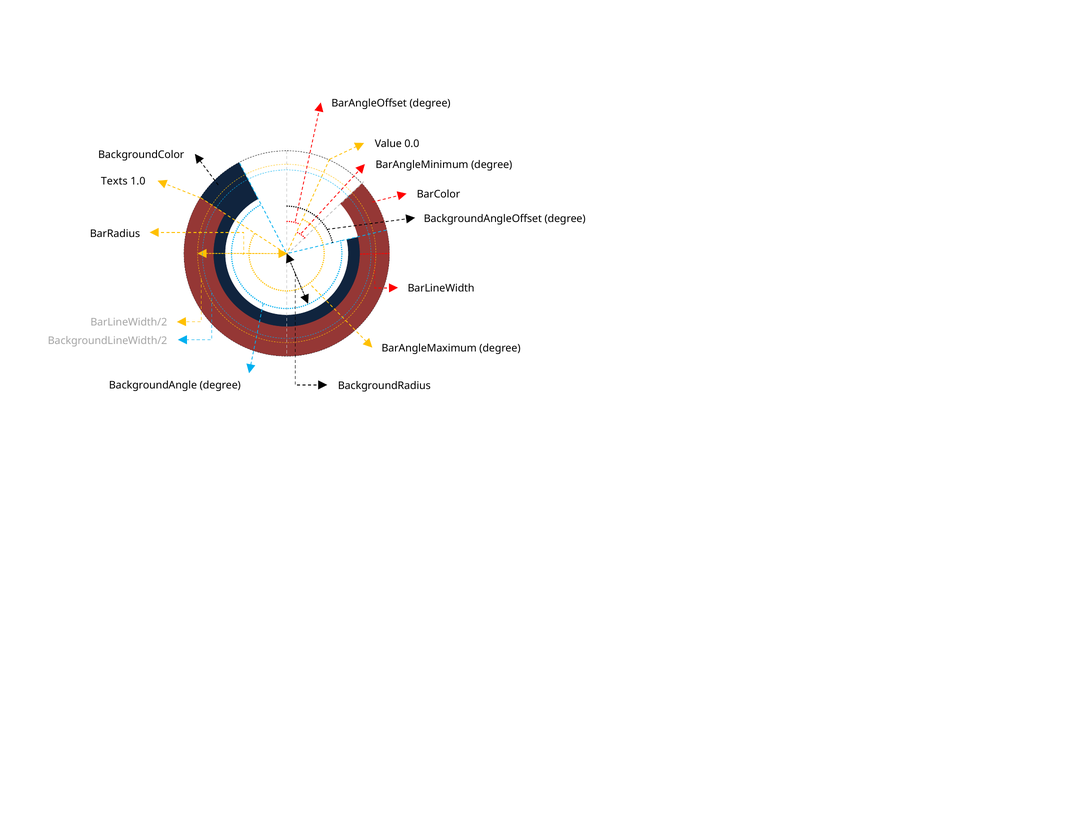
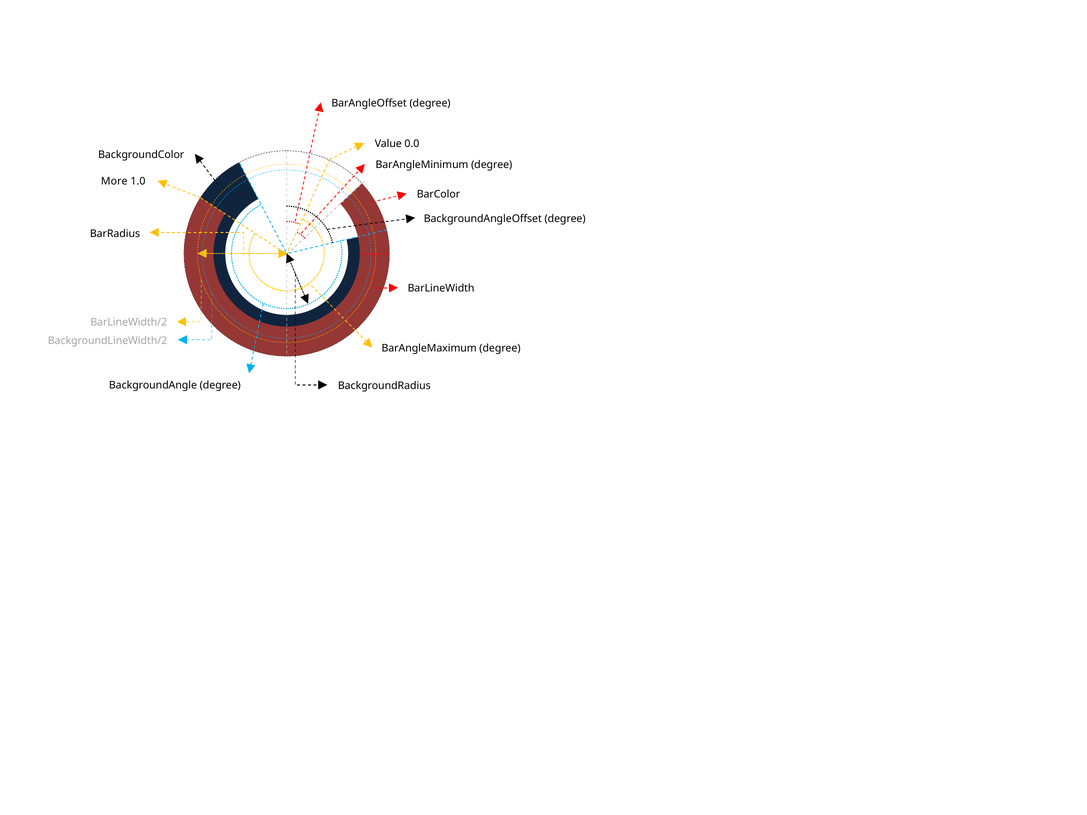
Texts: Texts -> More (114, 181)
